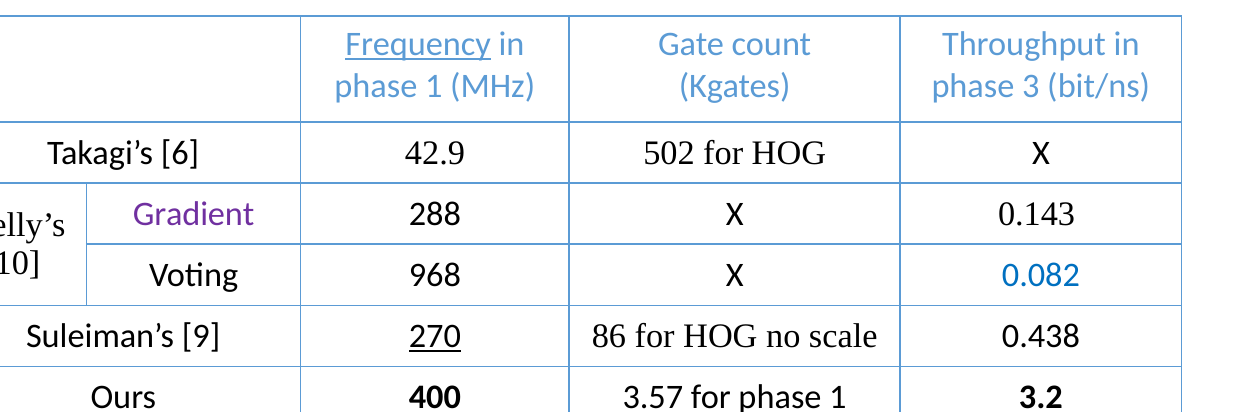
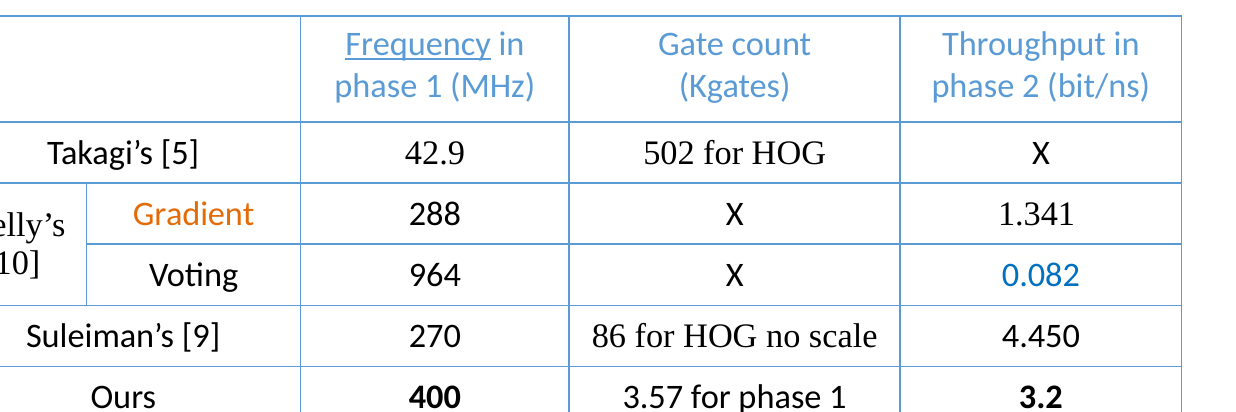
3: 3 -> 2 (1031, 86)
6: 6 -> 5 (180, 153)
Gradient colour: purple -> orange (194, 214)
0.143: 0.143 -> 1.341 (1037, 214)
968: 968 -> 964 (435, 275)
270 underline: present -> none (435, 336)
0.438: 0.438 -> 4.450 (1041, 336)
